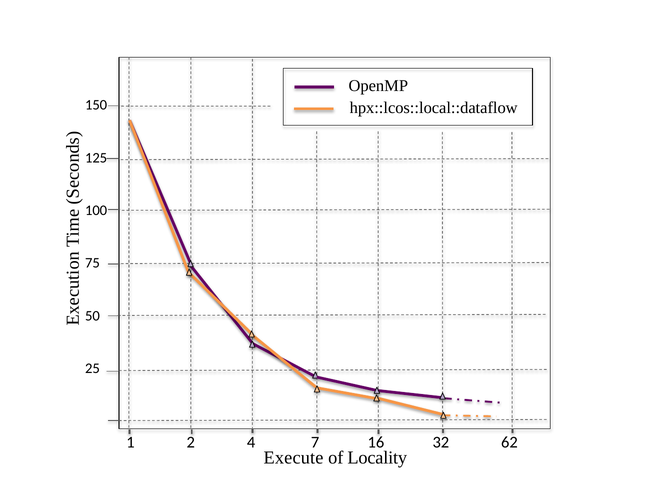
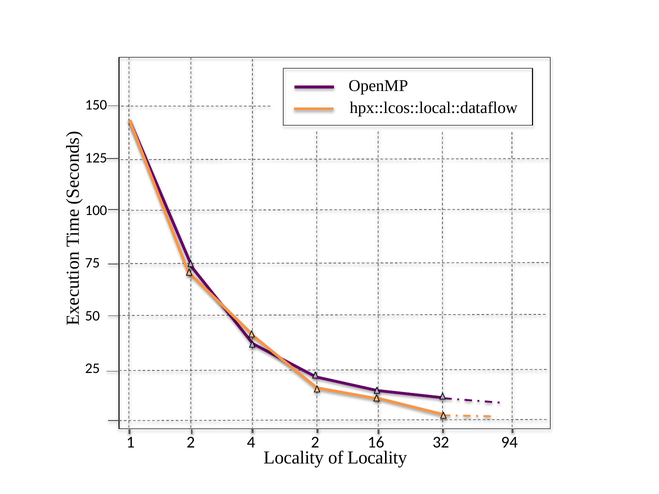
7: 7 -> 2 (315, 443)
62: 62 -> 94 (509, 443)
Execute: Execute -> Locality (294, 458)
